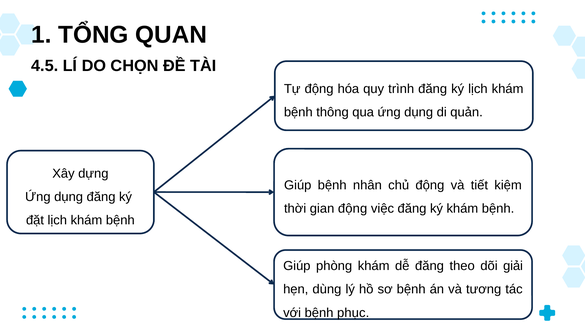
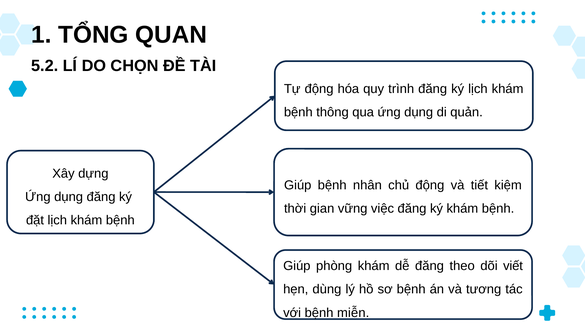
4.5: 4.5 -> 5.2 (45, 66)
gian động: động -> vững (353, 209)
giải: giải -> viết (513, 266)
phục: phục -> miễn (353, 313)
